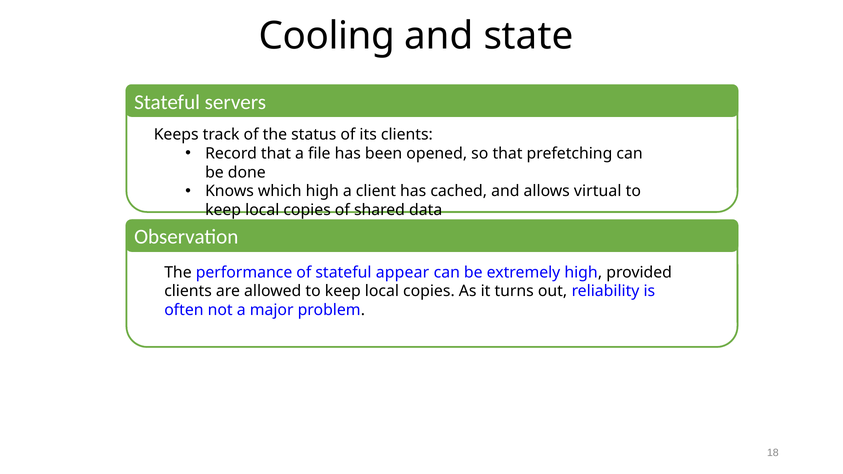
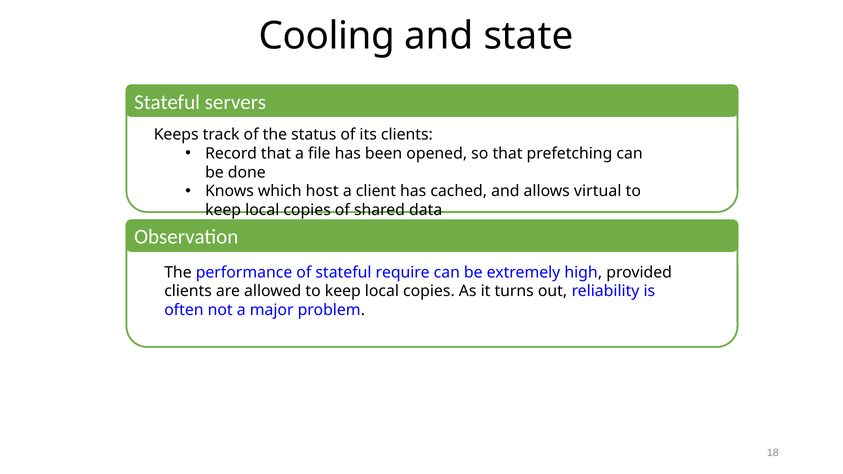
which high: high -> host (322, 191)
appear: appear -> require (403, 272)
